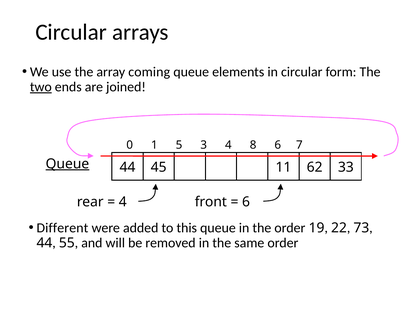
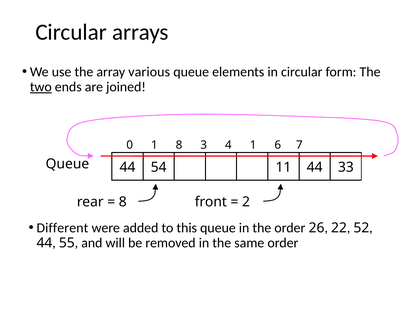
coming: coming -> various (149, 72)
1 5: 5 -> 8 (179, 145)
4 8: 8 -> 1 (253, 145)
Queue underline: present -> none (67, 164)
45: 45 -> 54 (159, 167)
11 62: 62 -> 44 (315, 167)
4: 4 -> 8 (123, 202)
6: 6 -> 2 (246, 202)
19: 19 -> 26 (317, 228)
73: 73 -> 52 (361, 228)
